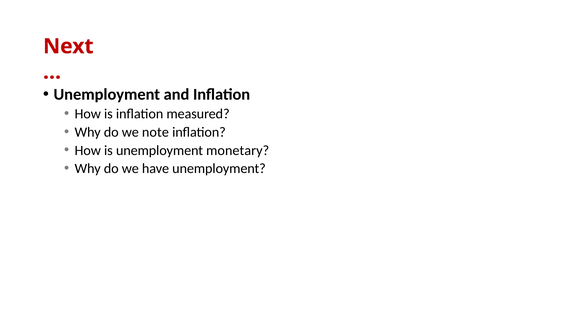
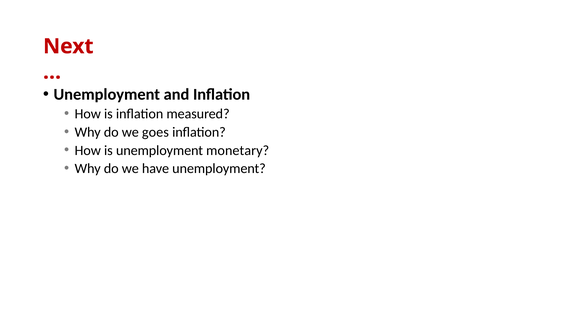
note: note -> goes (155, 132)
